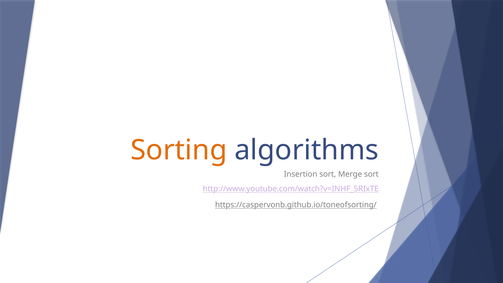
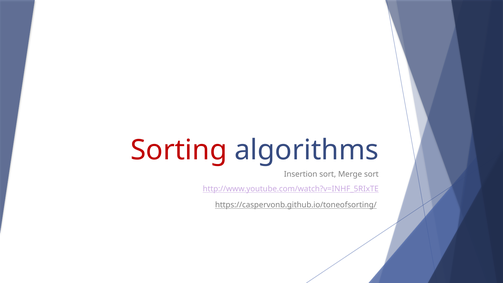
Sorting colour: orange -> red (179, 150)
